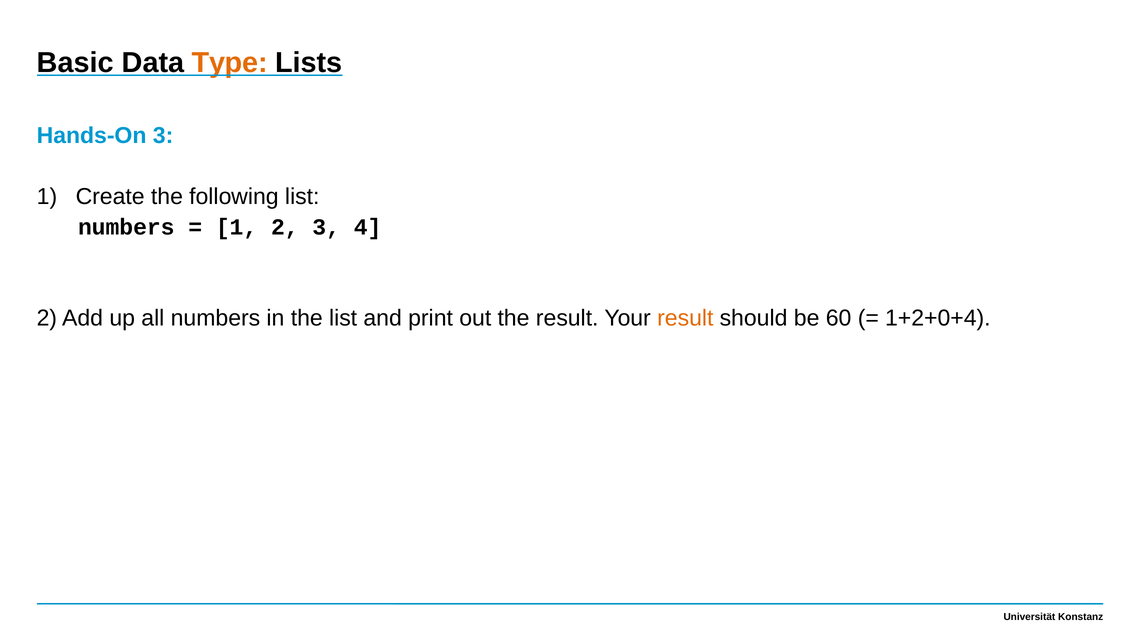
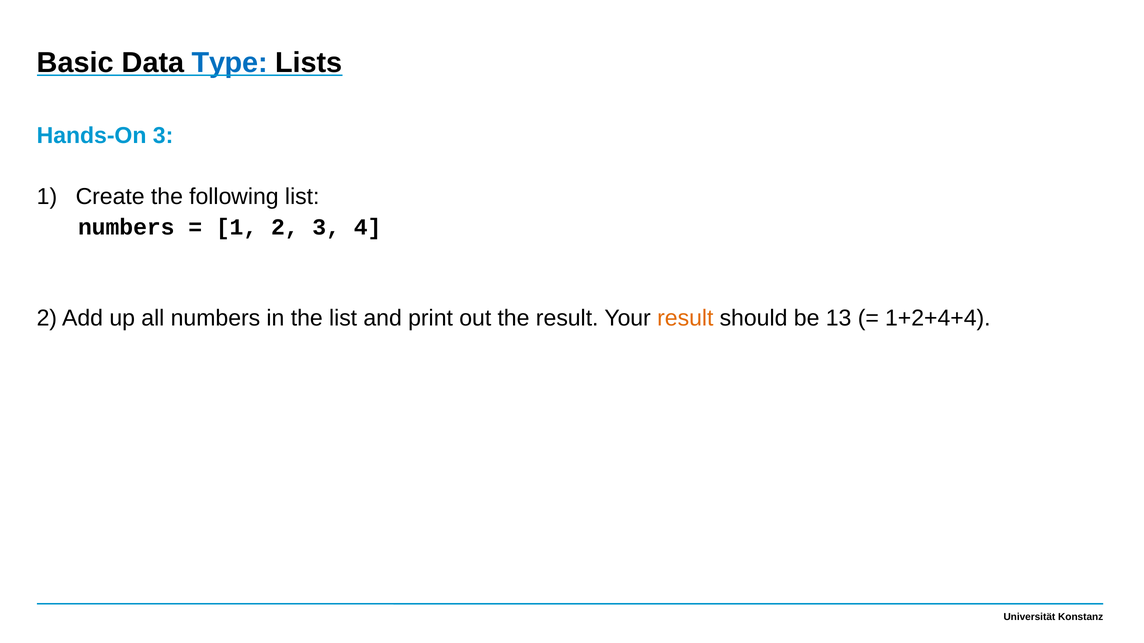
Type colour: orange -> blue (230, 63)
60: 60 -> 13 (839, 318)
1+2+0+4: 1+2+0+4 -> 1+2+4+4 (938, 318)
